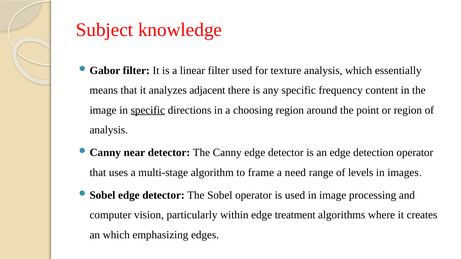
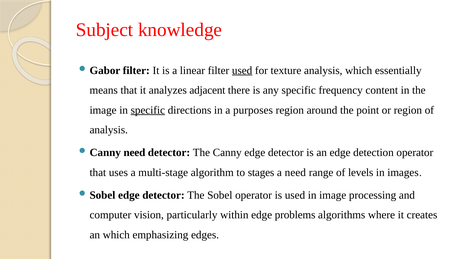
used underline: none -> present (242, 70)
choosing: choosing -> purposes (253, 110)
near: near -> need (134, 153)
frame: frame -> stages (261, 173)
treatment: treatment -> problems (295, 215)
